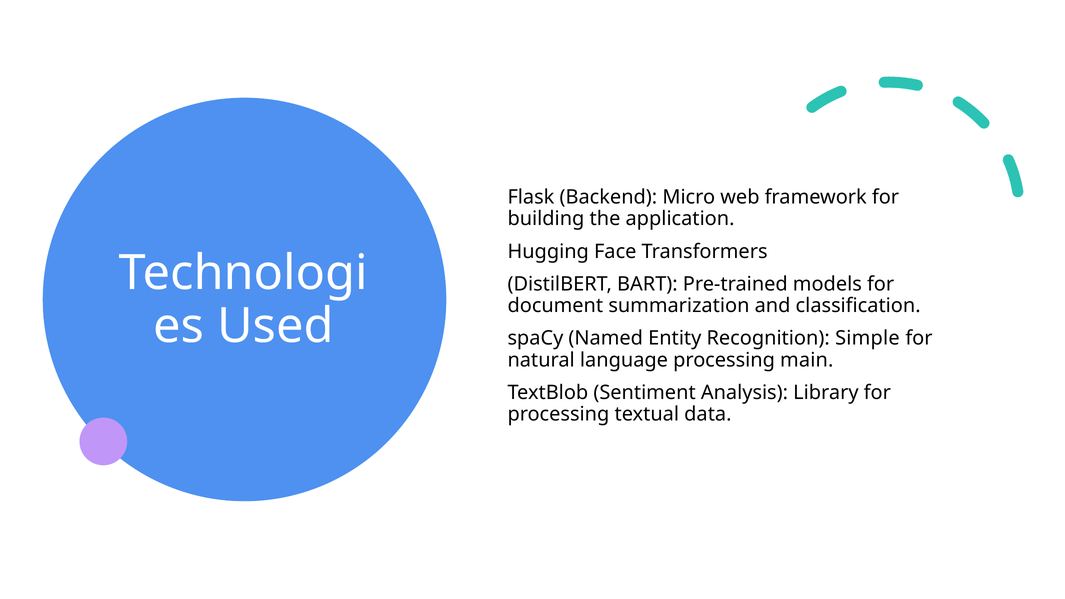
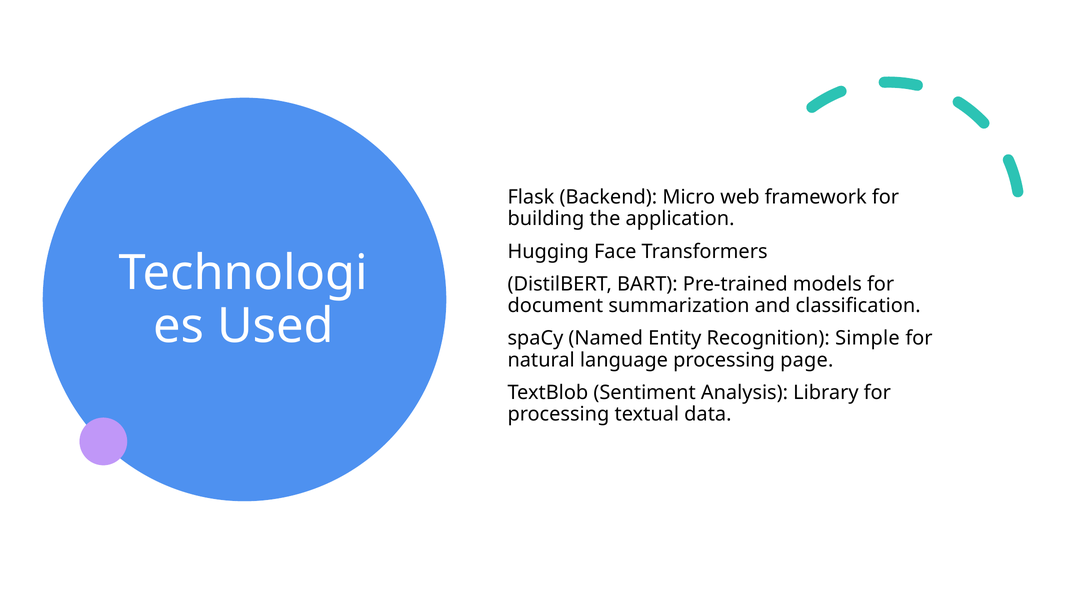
main: main -> page (807, 360)
